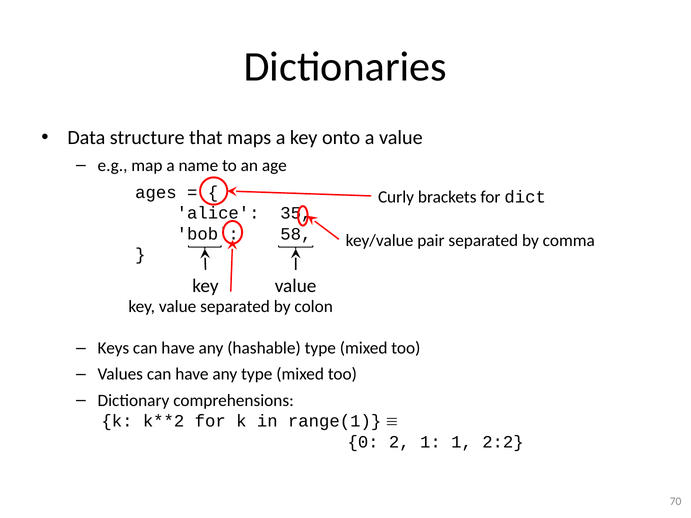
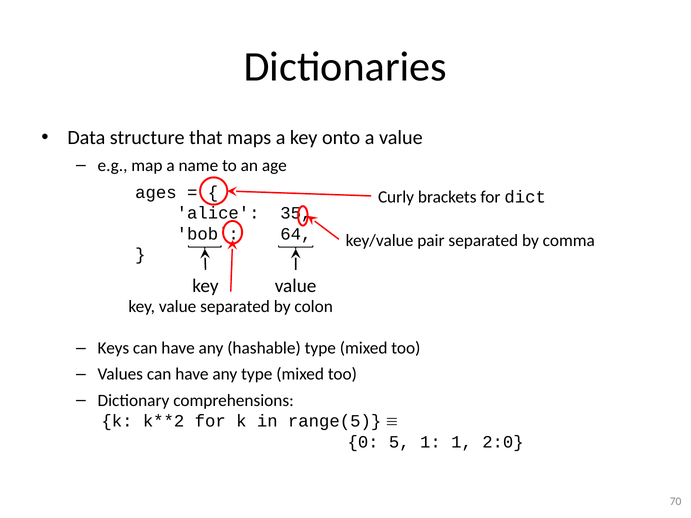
58: 58 -> 64 (296, 234)
range(1: range(1 -> range(5 (335, 421)
2: 2 -> 5 (399, 442)
2:2: 2:2 -> 2:0 (503, 442)
